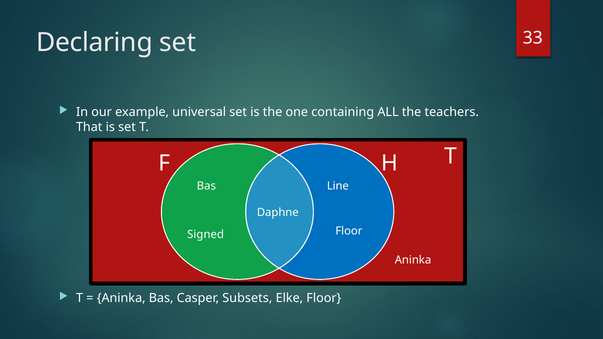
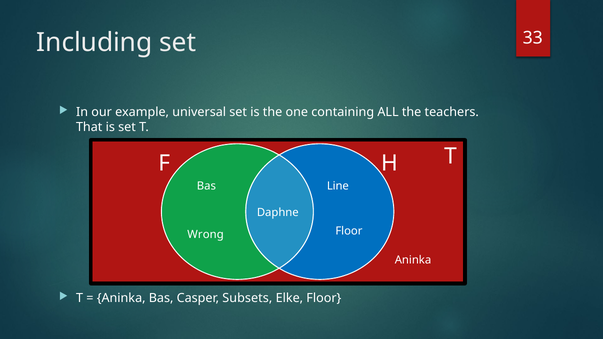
Declaring: Declaring -> Including (94, 42)
Signed: Signed -> Wrong (206, 234)
